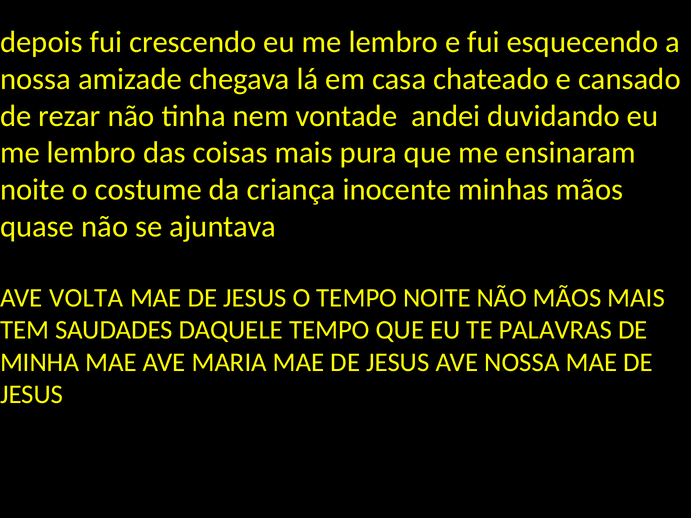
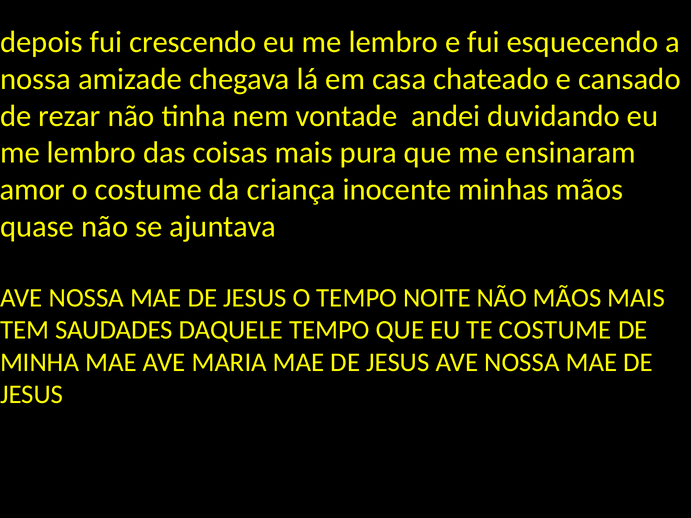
noite: noite -> amor (33, 190)
VOLTA: VOLTA -> NOSSA (86, 298)
TE PALAVRAS: PALAVRAS -> COSTUME (555, 330)
